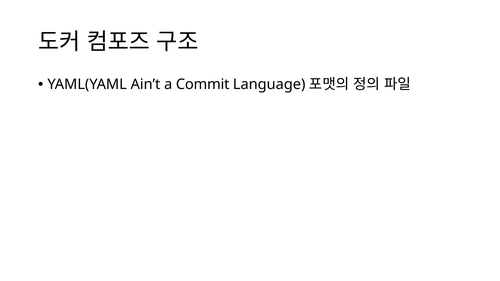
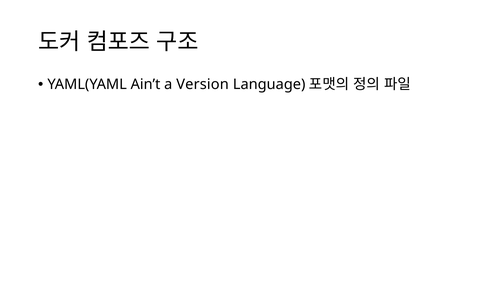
Commit: Commit -> Version (203, 85)
